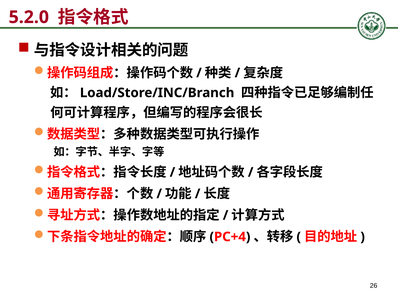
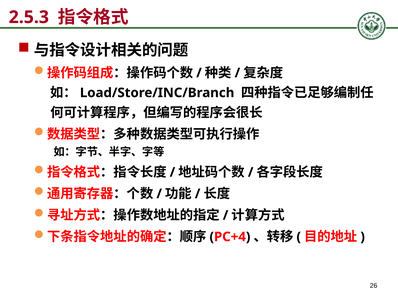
5.2.0: 5.2.0 -> 2.5.3 (29, 17)
